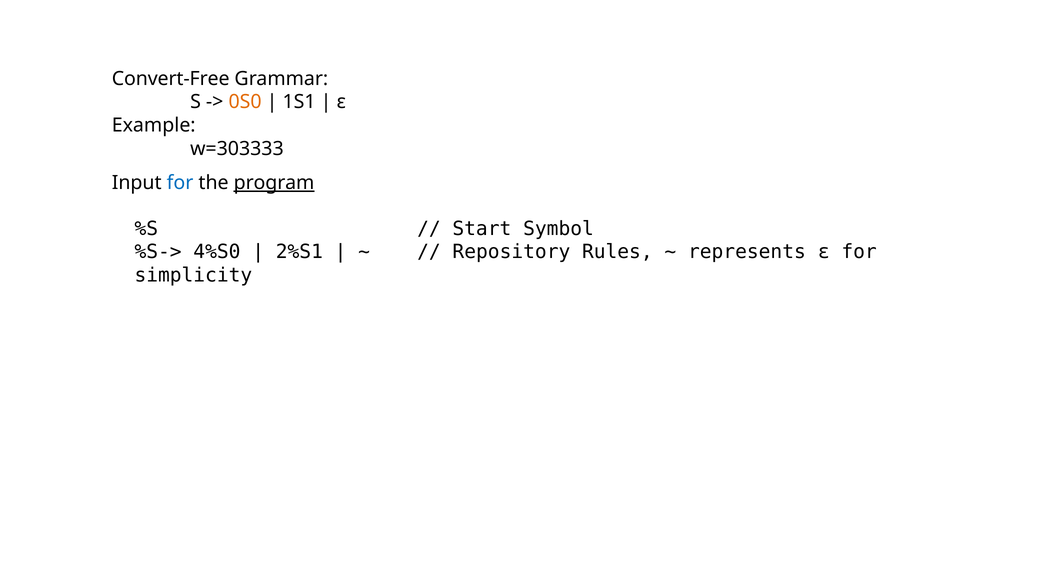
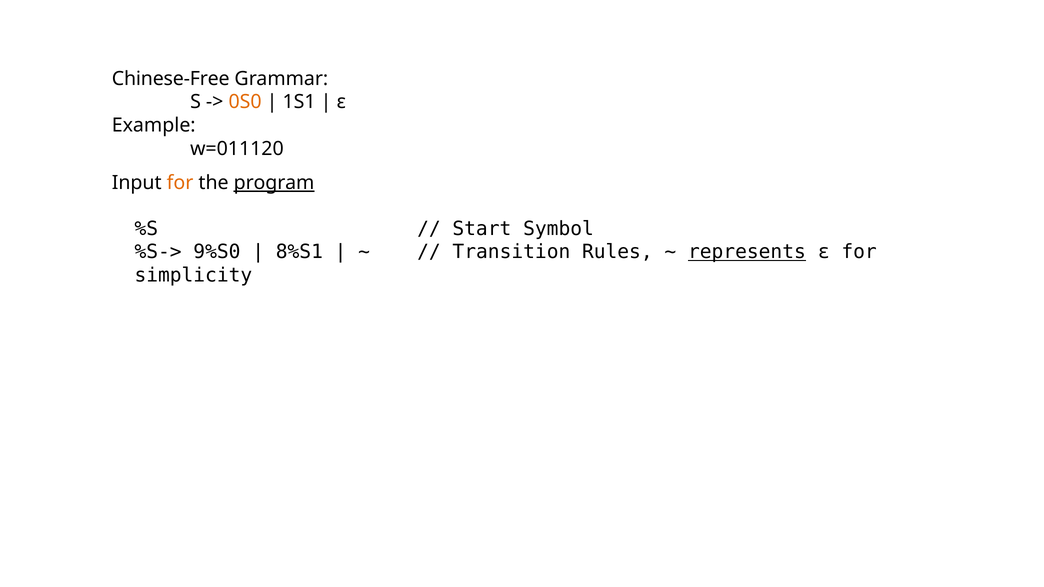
Convert-Free: Convert-Free -> Chinese-Free (171, 79)
w=303333: w=303333 -> w=011120 (237, 149)
for colour: blue -> orange (180, 183)
4%S0: 4%S0 -> 9%S0 (217, 252)
2%S1: 2%S1 -> 8%S1 (299, 252)
Repository: Repository -> Transition (511, 252)
represents underline: none -> present (747, 252)
